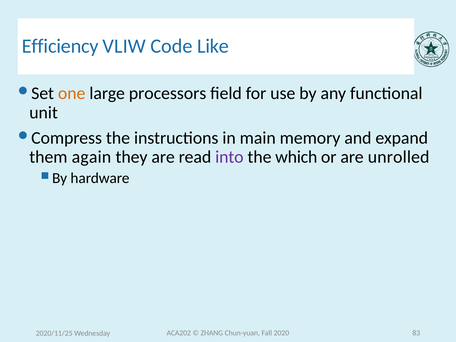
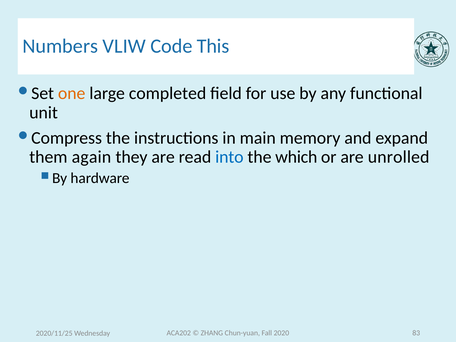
Efficiency: Efficiency -> Numbers (60, 46)
Like: Like -> This (213, 46)
processors: processors -> completed (168, 93)
into colour: purple -> blue (229, 157)
